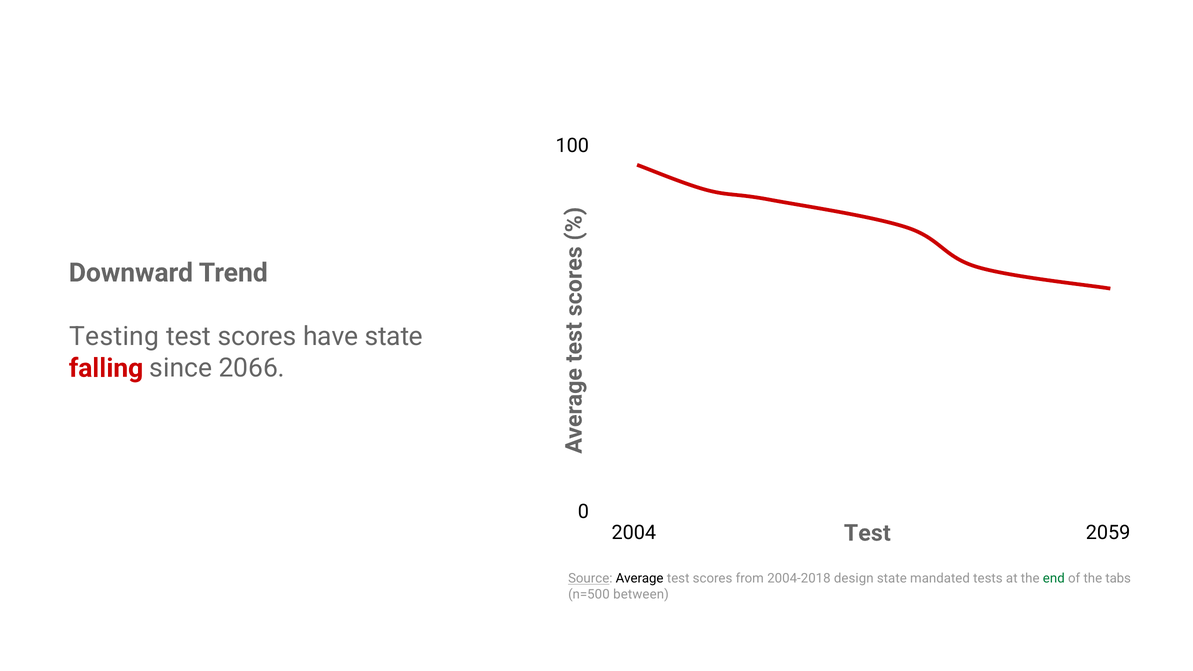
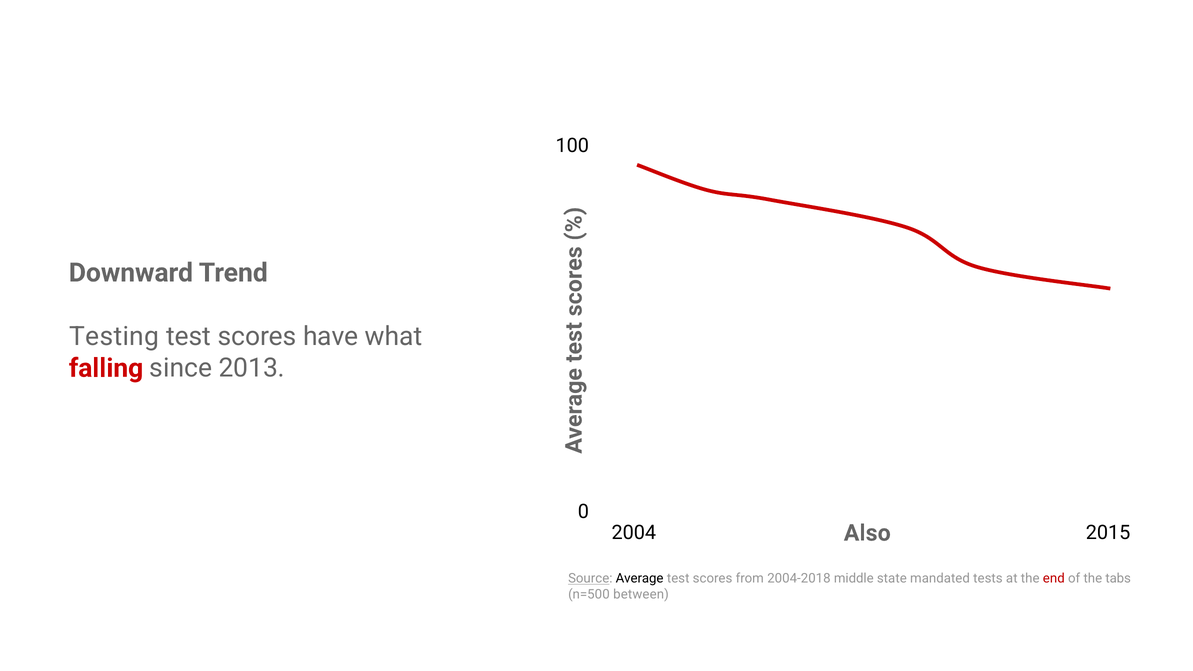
have state: state -> what (394, 336)
2066: 2066 -> 2013 (252, 368)
Test: Test -> Also (867, 533)
2059: 2059 -> 2015 (1108, 533)
design: design -> middle (854, 579)
end colour: green -> red (1054, 579)
